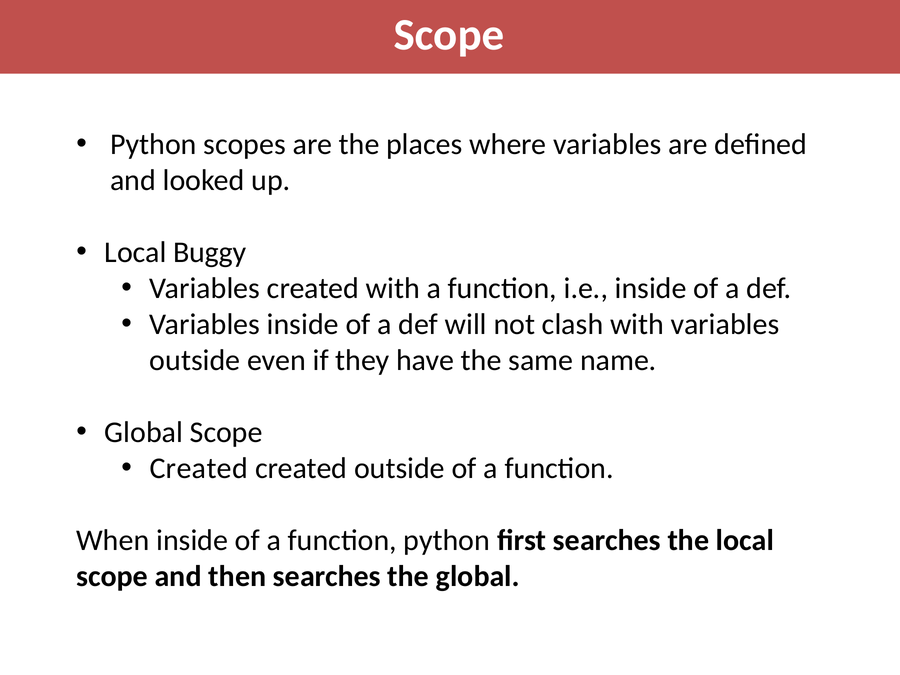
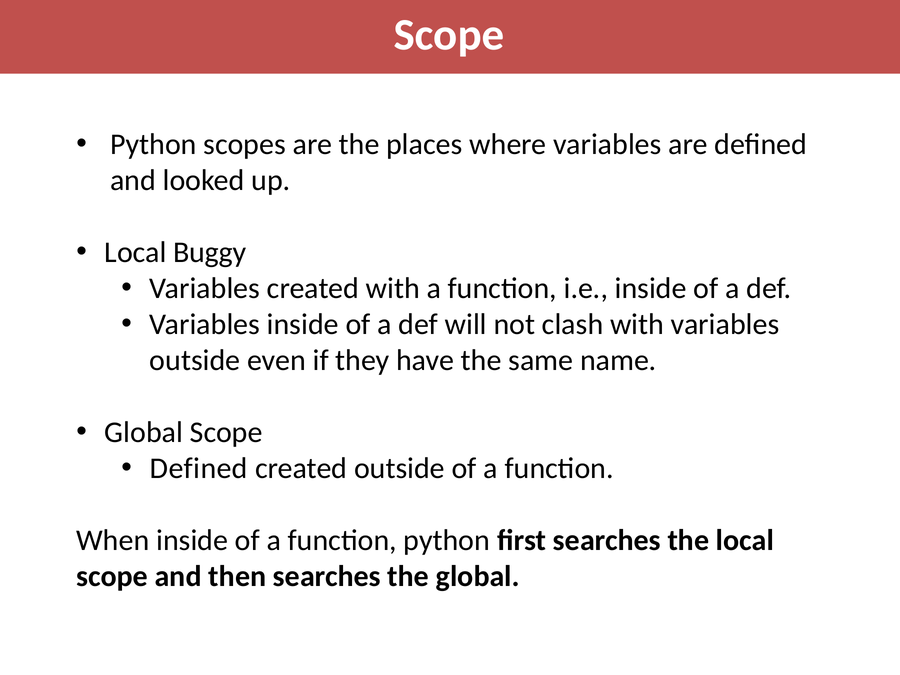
Created: Created -> Defined (199, 469)
